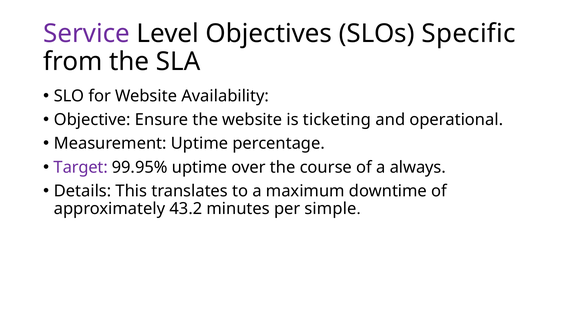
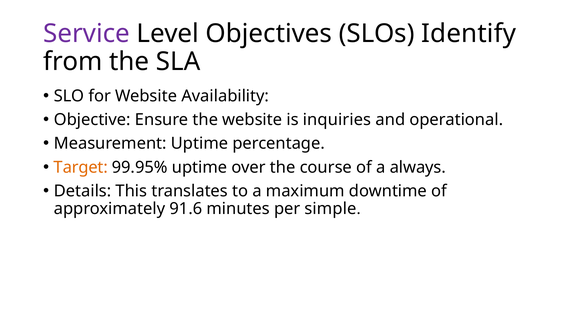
Specific: Specific -> Identify (469, 34)
ticketing: ticketing -> inquiries (337, 120)
Target colour: purple -> orange (81, 167)
43.2: 43.2 -> 91.6 (186, 209)
